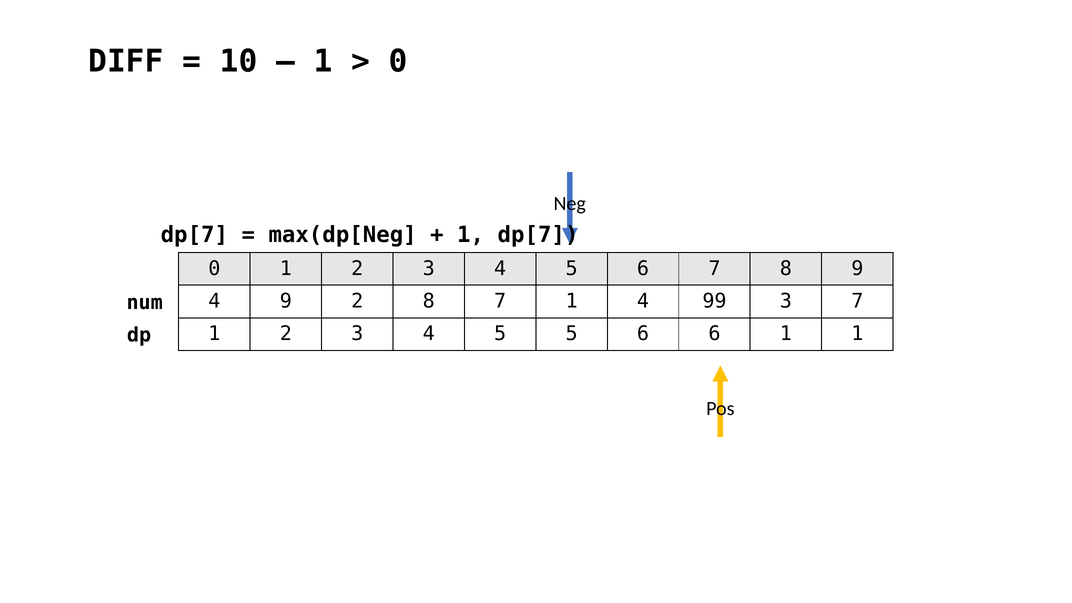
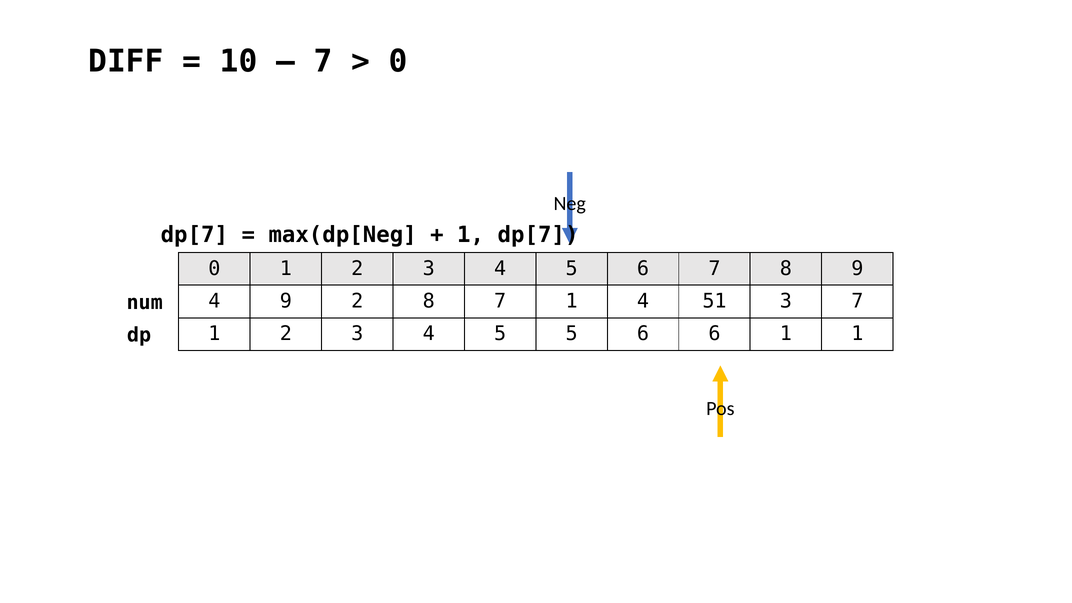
1: 1 -> 7 (323, 62)
99: 99 -> 51 (715, 301)
